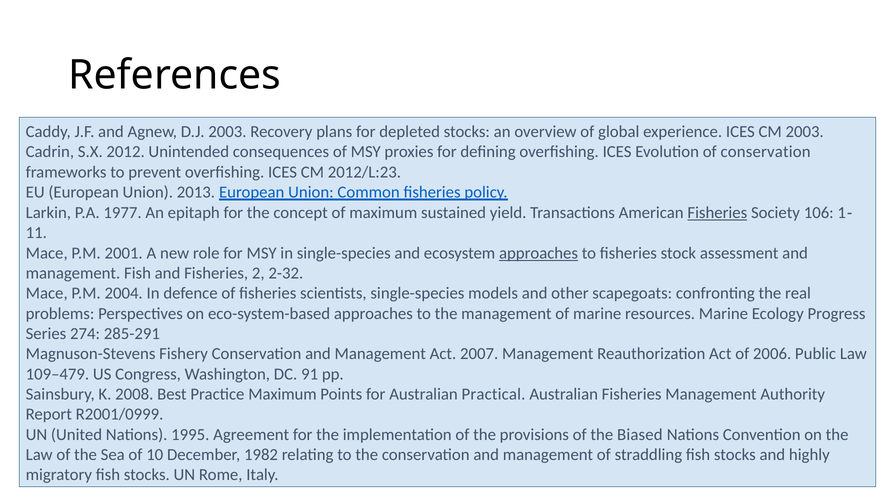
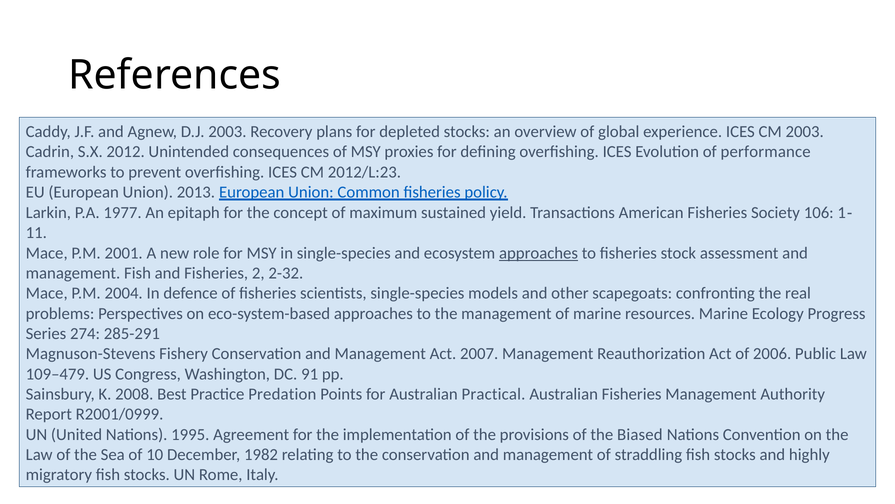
of conservation: conservation -> performance (766, 152)
Fisheries underline: present -> none (717, 212)
Practice Maximum: Maximum -> Predation (282, 394)
